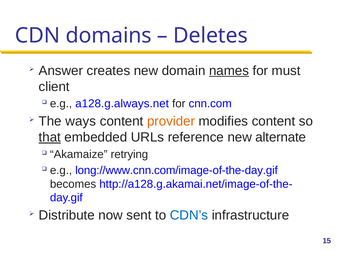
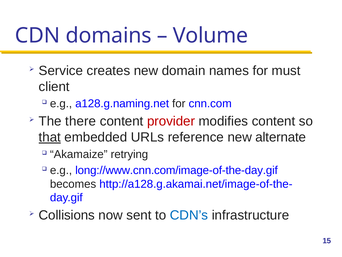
Deletes: Deletes -> Volume (211, 35)
Answer: Answer -> Service (61, 70)
names underline: present -> none (229, 70)
a128.g.always.net: a128.g.always.net -> a128.g.naming.net (122, 103)
ways: ways -> there (81, 121)
provider colour: orange -> red (171, 121)
Distribute: Distribute -> Collisions (67, 215)
